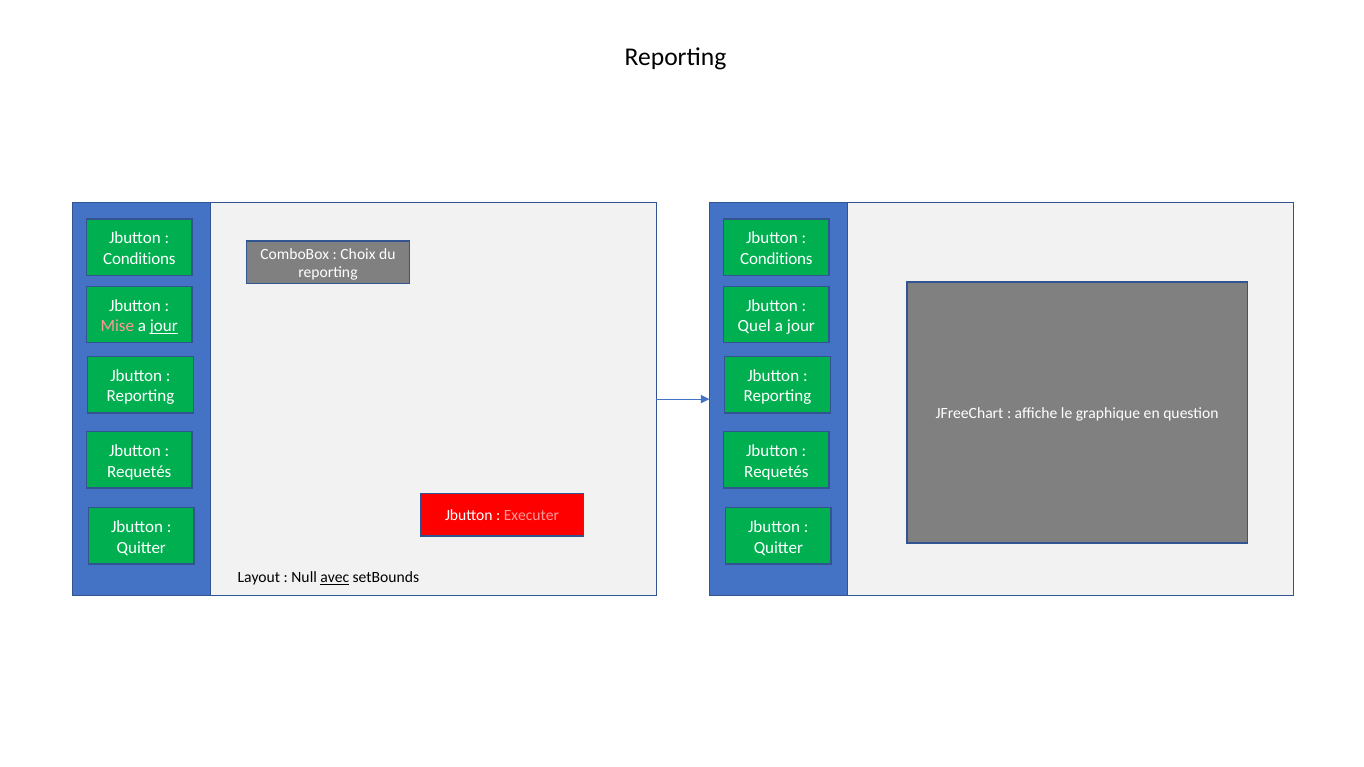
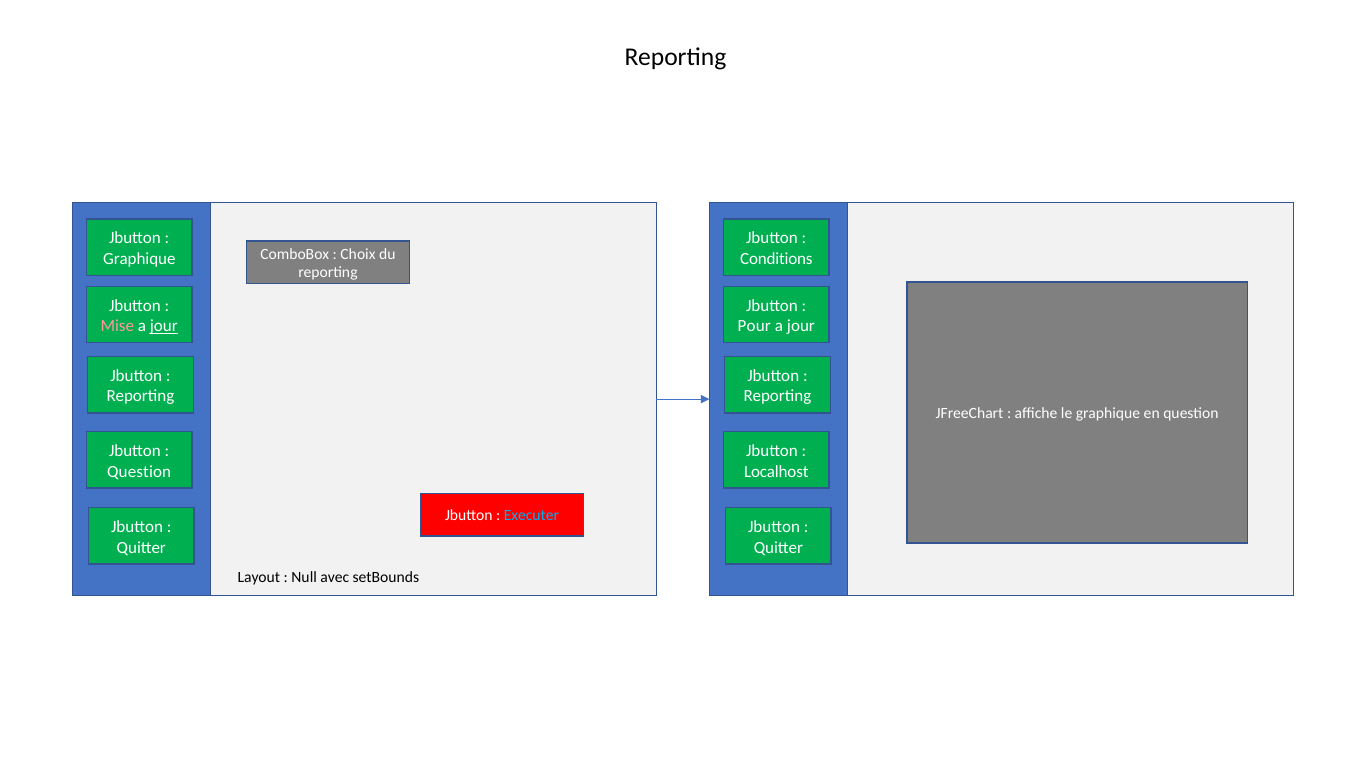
Conditions: Conditions -> Graphique (139, 259)
Quel: Quel -> Pour (754, 326)
Requetés: Requetés -> Question (139, 472)
Requetés: Requetés -> Localhost (776, 472)
Executer colour: pink -> light blue (531, 516)
avec underline: present -> none (335, 578)
